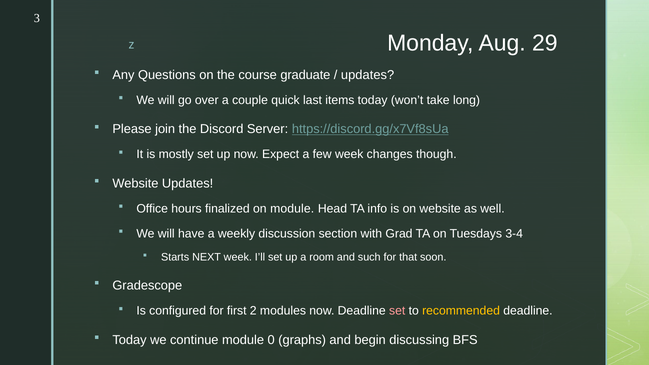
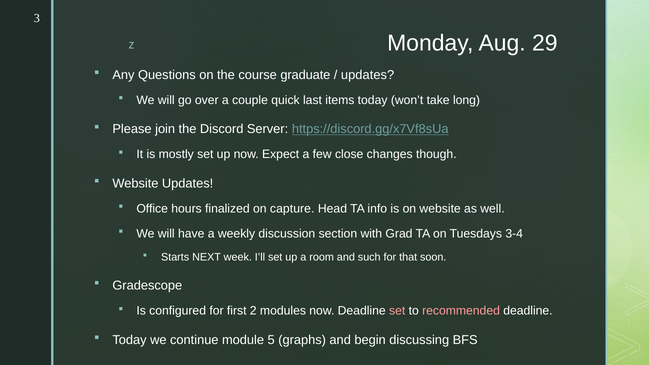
few week: week -> close (349, 154)
on module: module -> capture (292, 209)
recommended colour: yellow -> pink (461, 311)
0: 0 -> 5 (271, 340)
